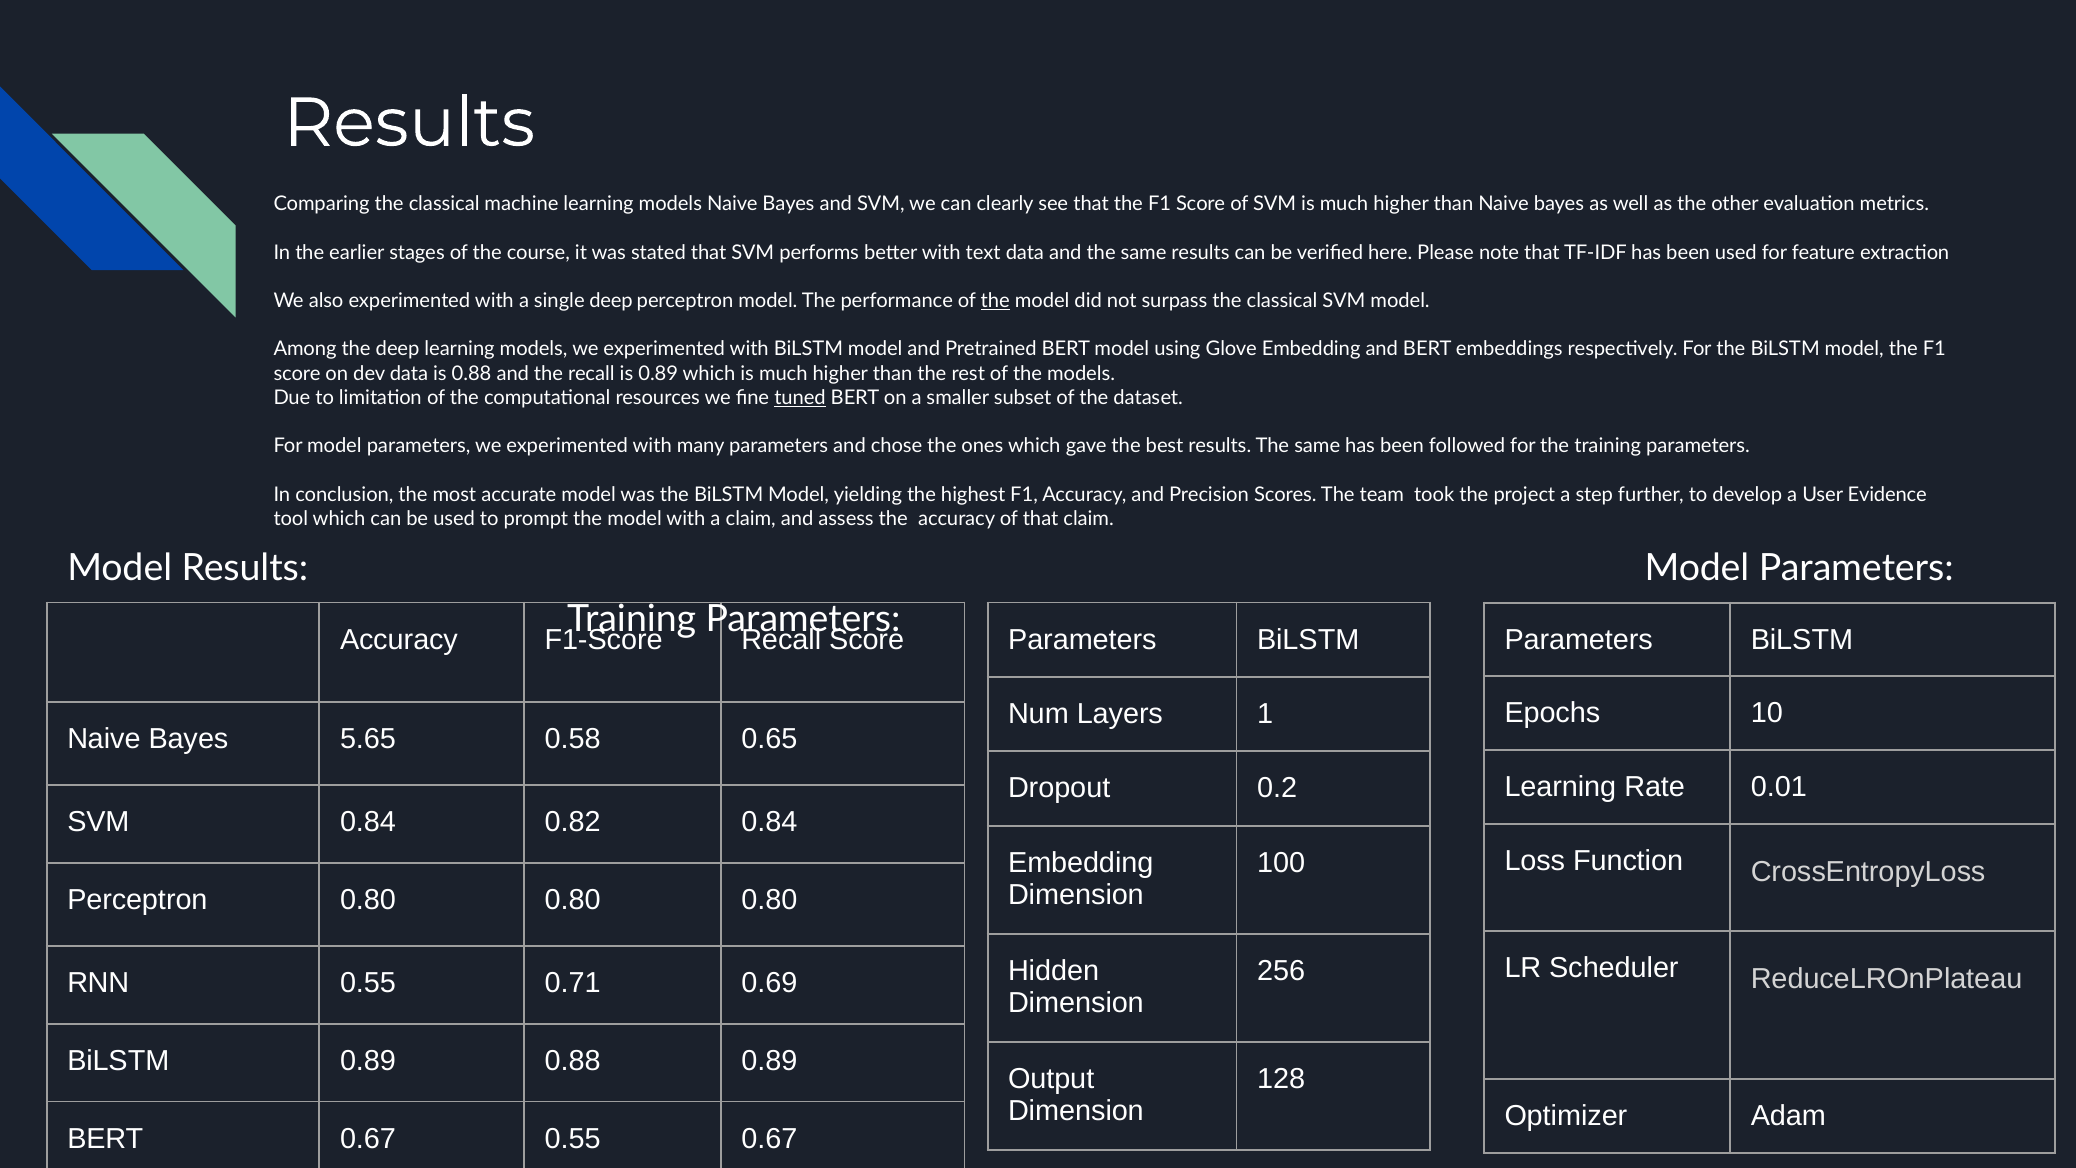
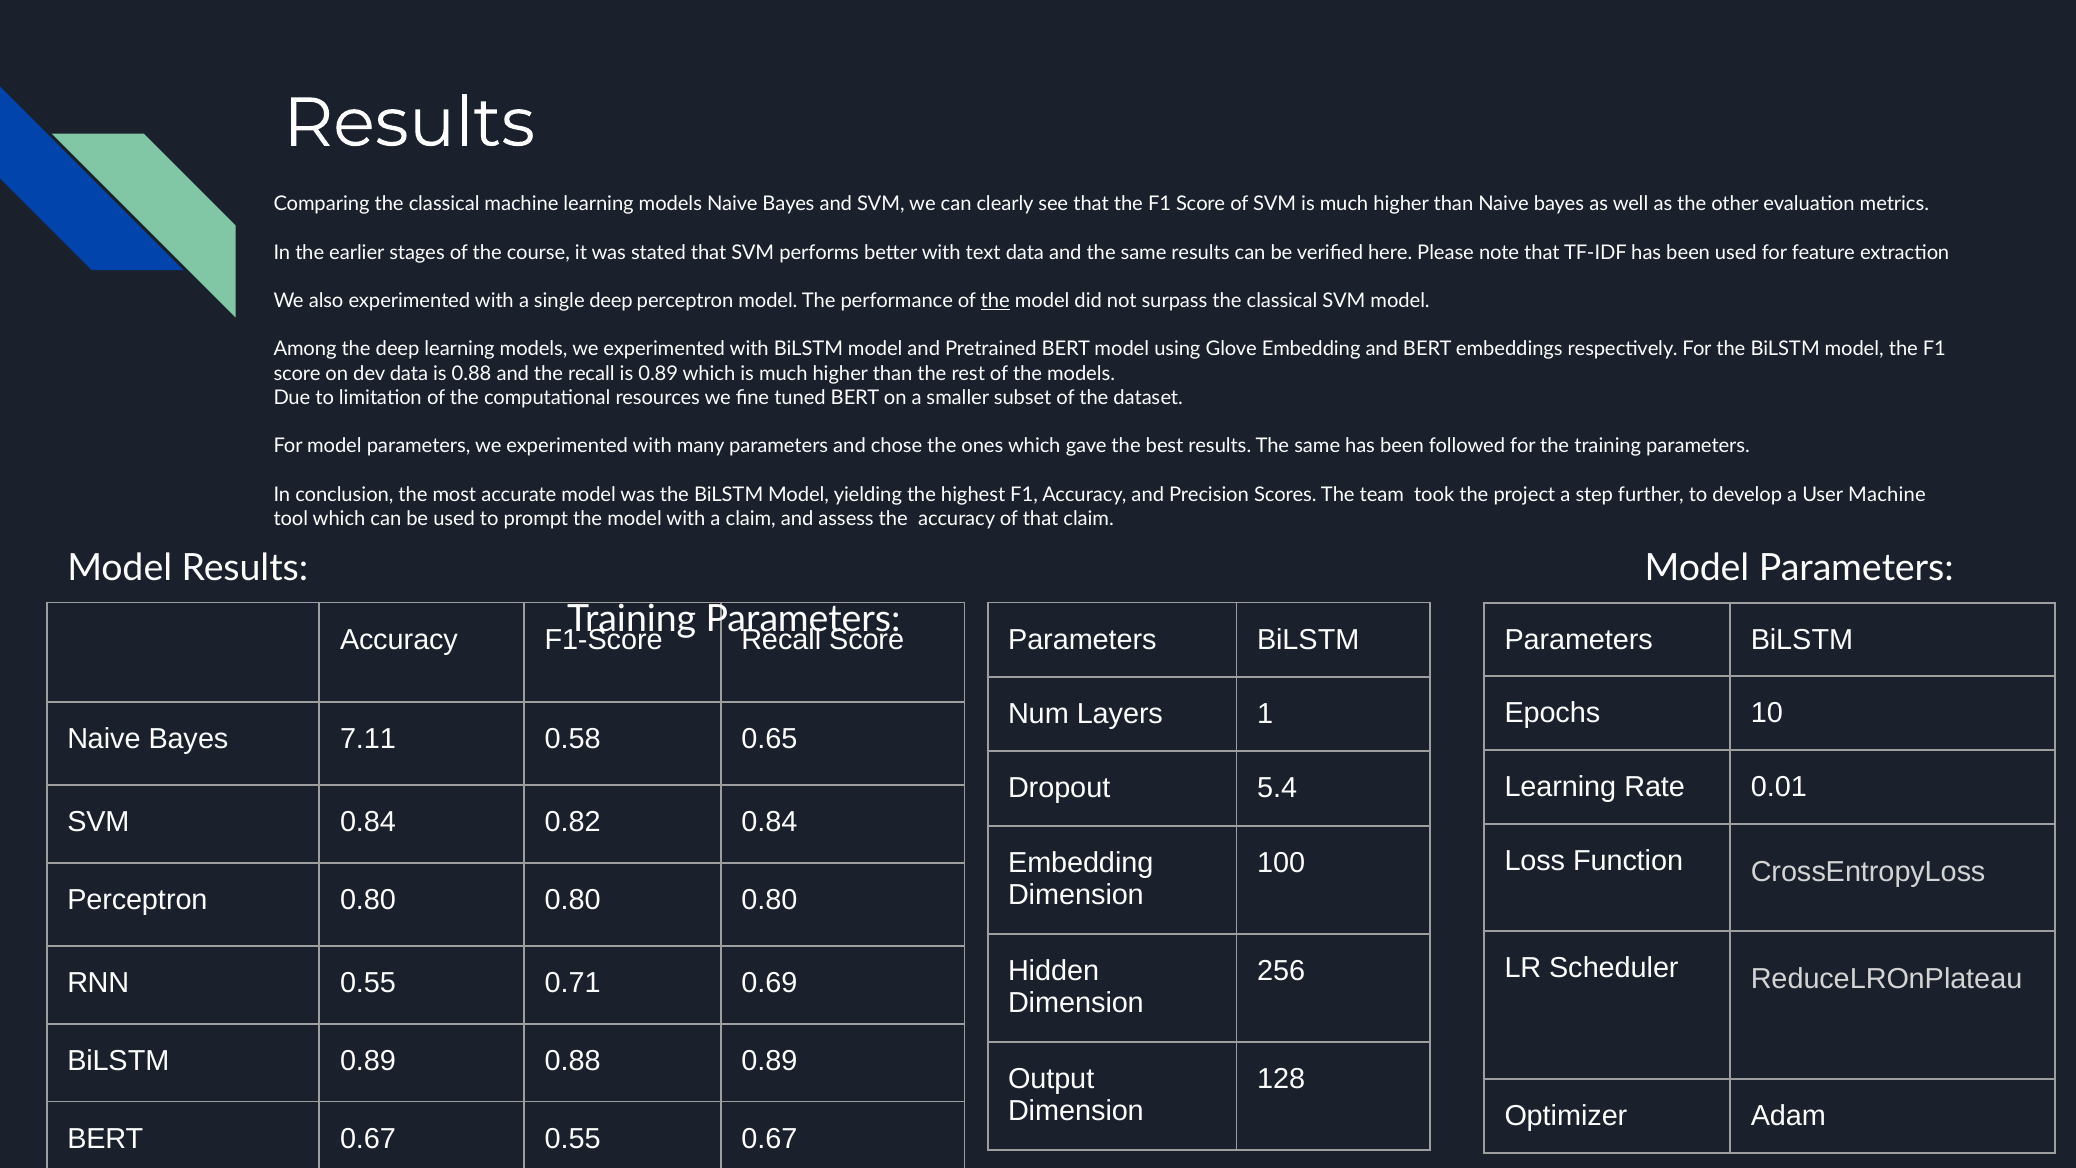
tuned underline: present -> none (800, 398)
User Evidence: Evidence -> Machine (1887, 494)
5.65: 5.65 -> 7.11 (368, 739)
0.2: 0.2 -> 5.4 (1277, 788)
